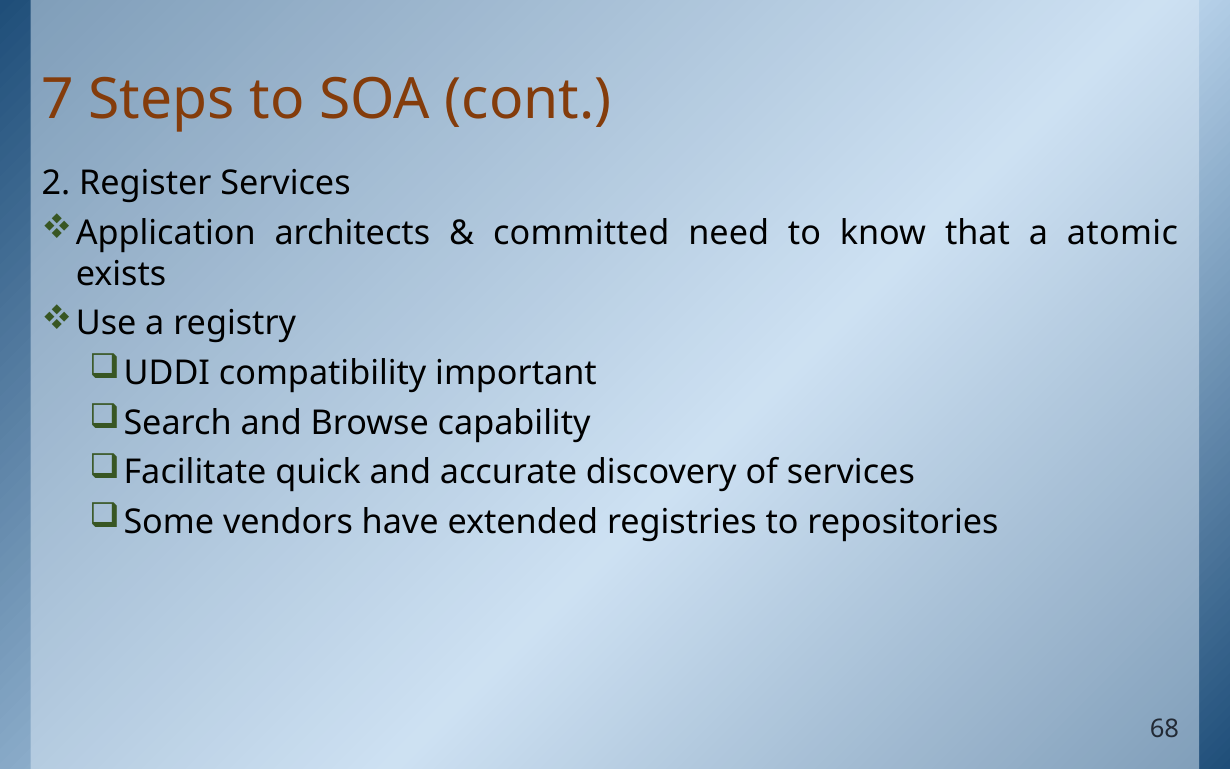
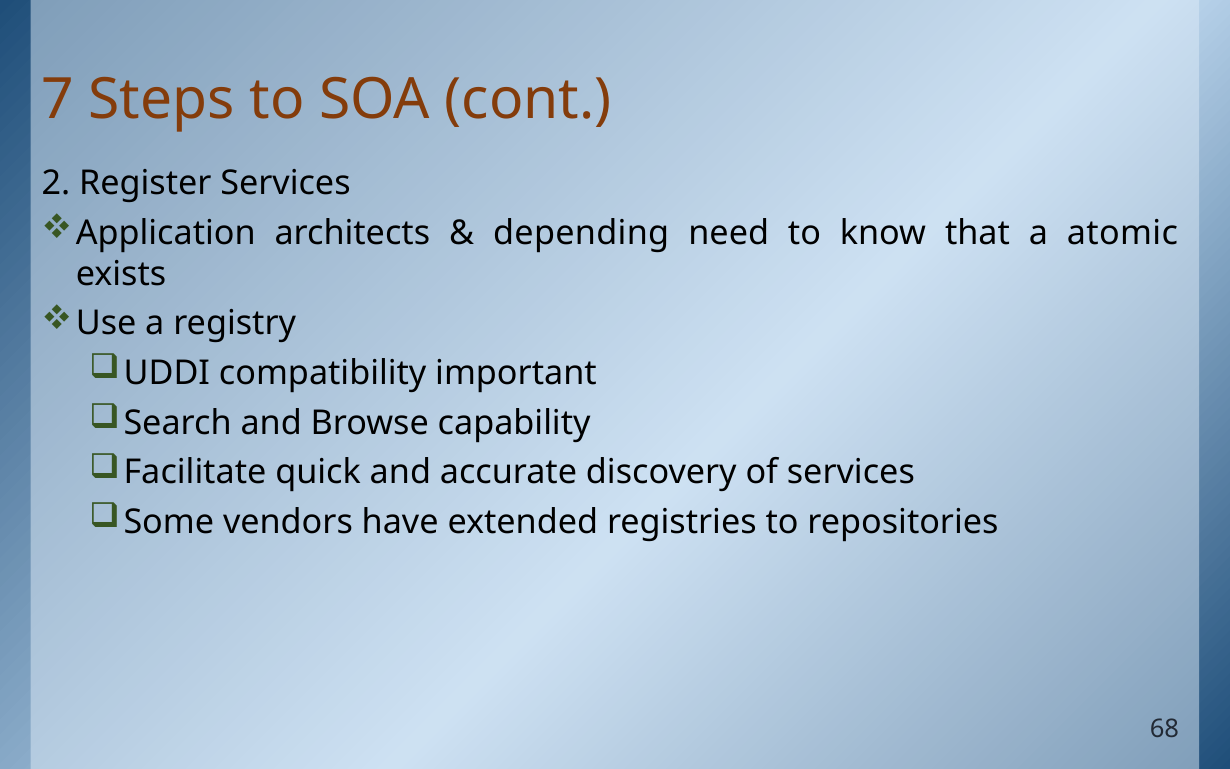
committed: committed -> depending (581, 233)
